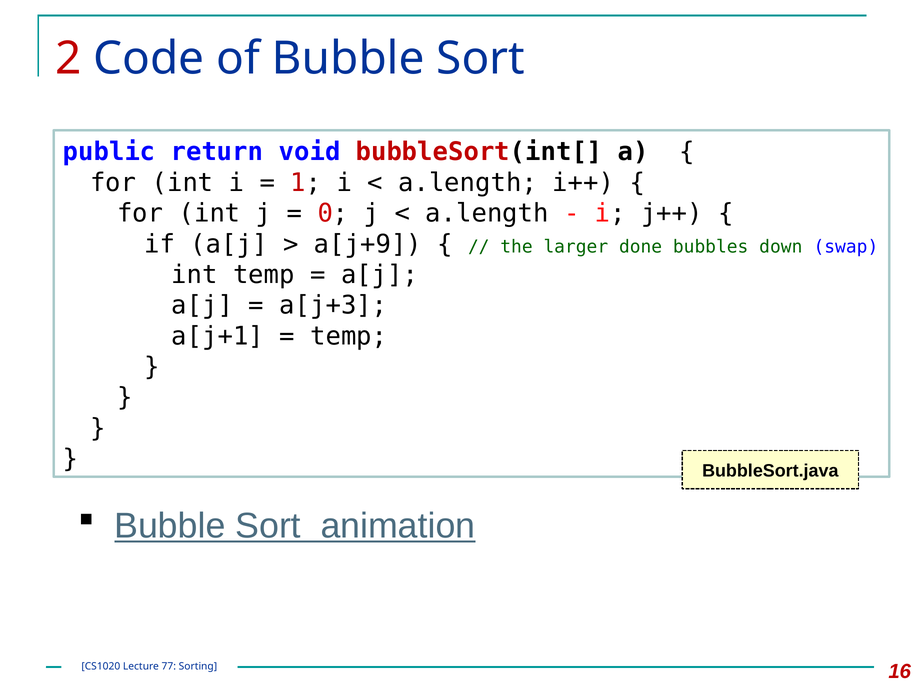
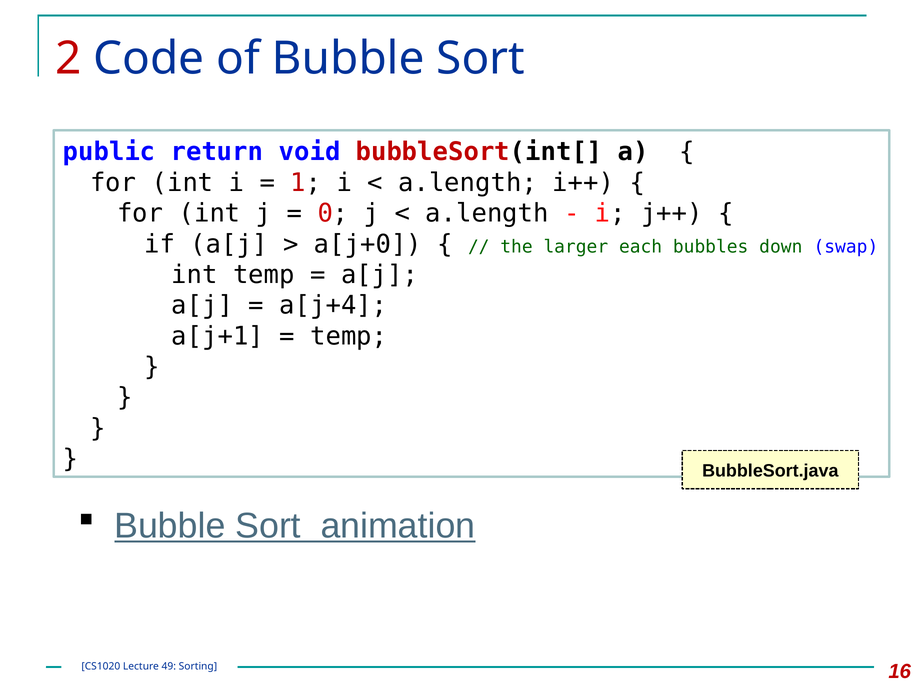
a[j+9: a[j+9 -> a[j+0 (368, 244)
done: done -> each (641, 247)
a[j+3: a[j+3 -> a[j+4 (333, 305)
77: 77 -> 49 (169, 666)
